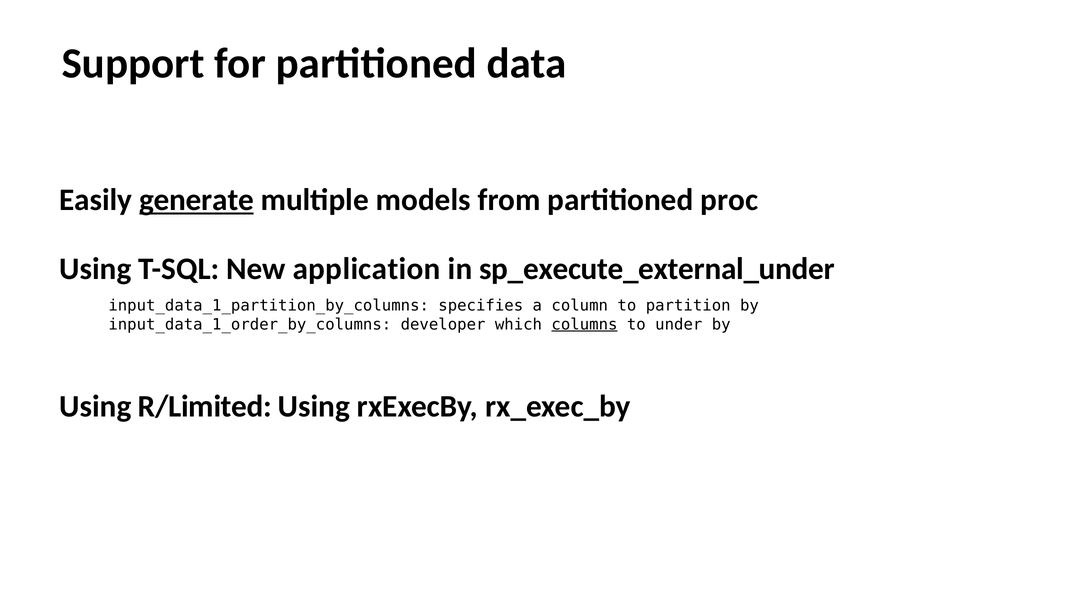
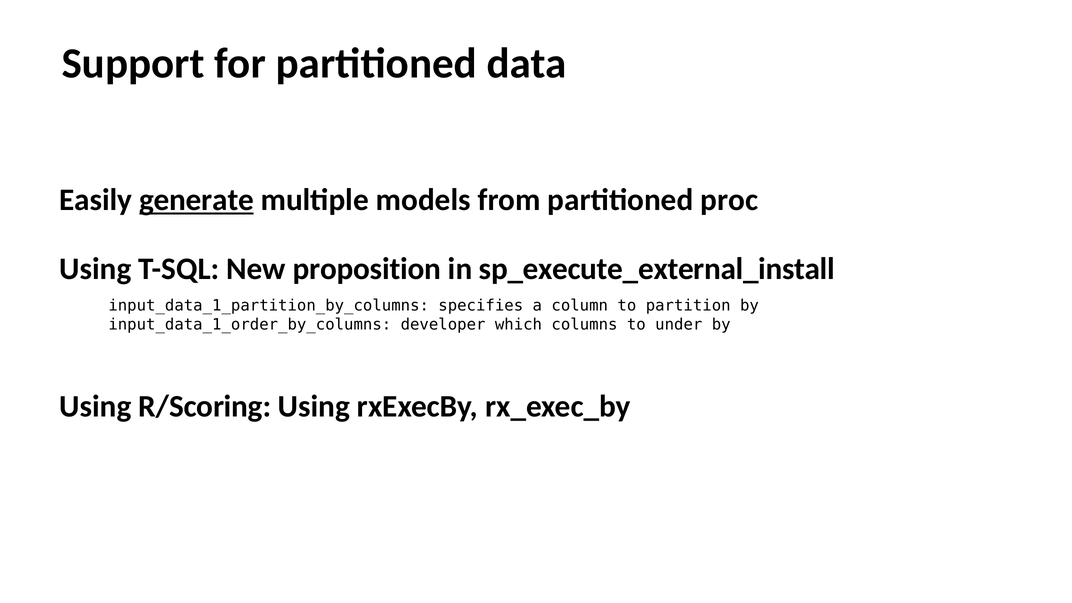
application: application -> proposition (367, 269)
sp_execute_external_under: sp_execute_external_under -> sp_execute_external_install (657, 269)
columns underline: present -> none (584, 324)
R/Limited: R/Limited -> R/Scoring (205, 406)
